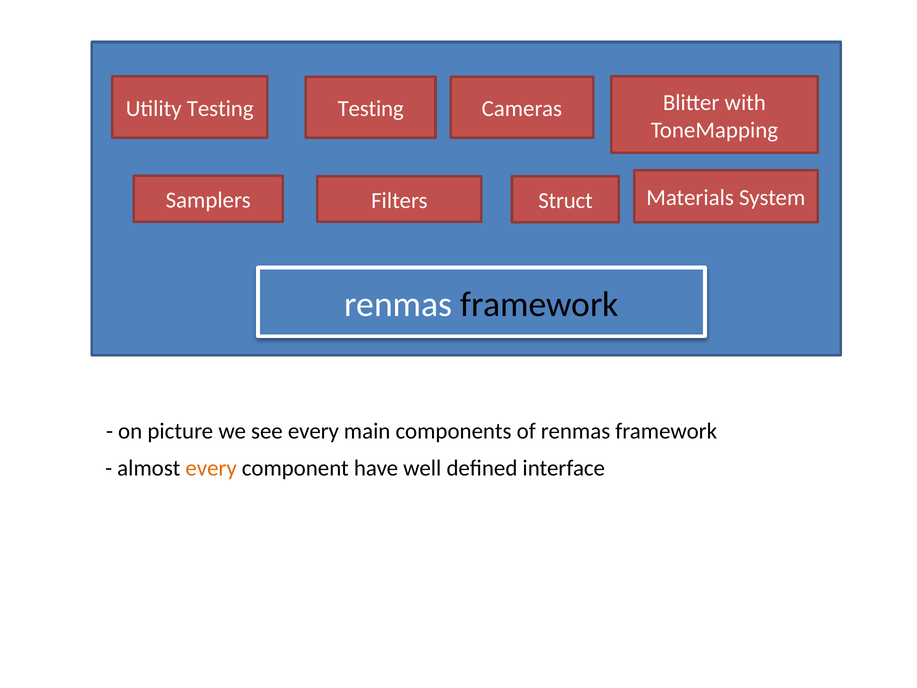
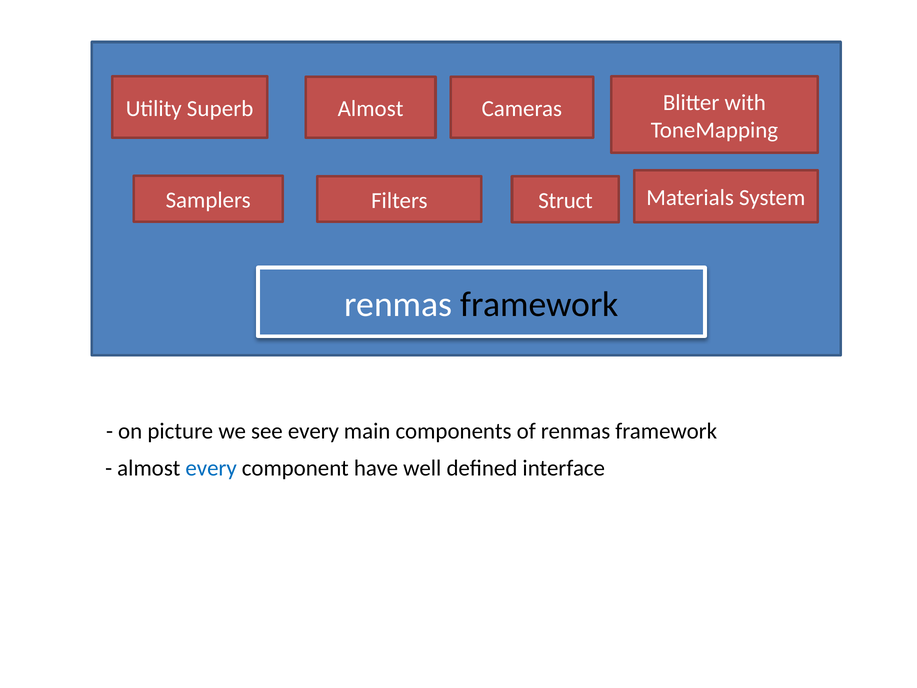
Utility Testing: Testing -> Superb (220, 109)
Testing: Testing -> Almost (371, 109)
every colour: orange -> blue (211, 468)
